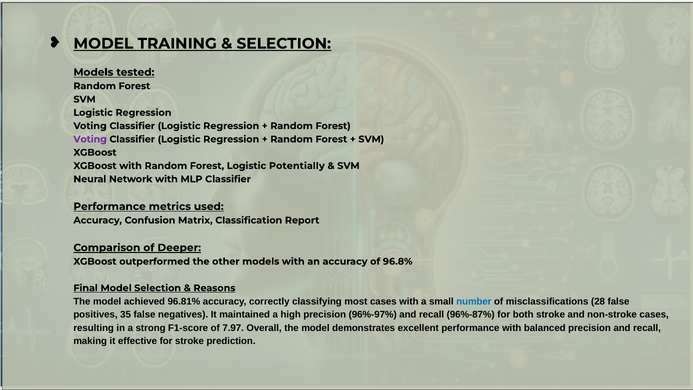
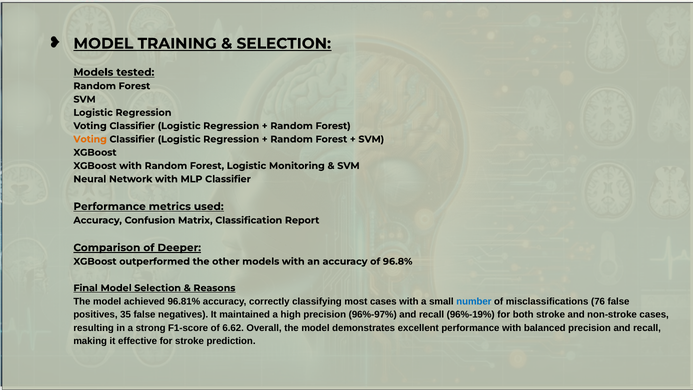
Voting colour: purple -> orange (90, 139)
Potentially: Potentially -> Monitoring (297, 166)
28: 28 -> 76 (598, 301)
96%-87%: 96%-87% -> 96%-19% (471, 315)
7.97: 7.97 -> 6.62 (233, 328)
